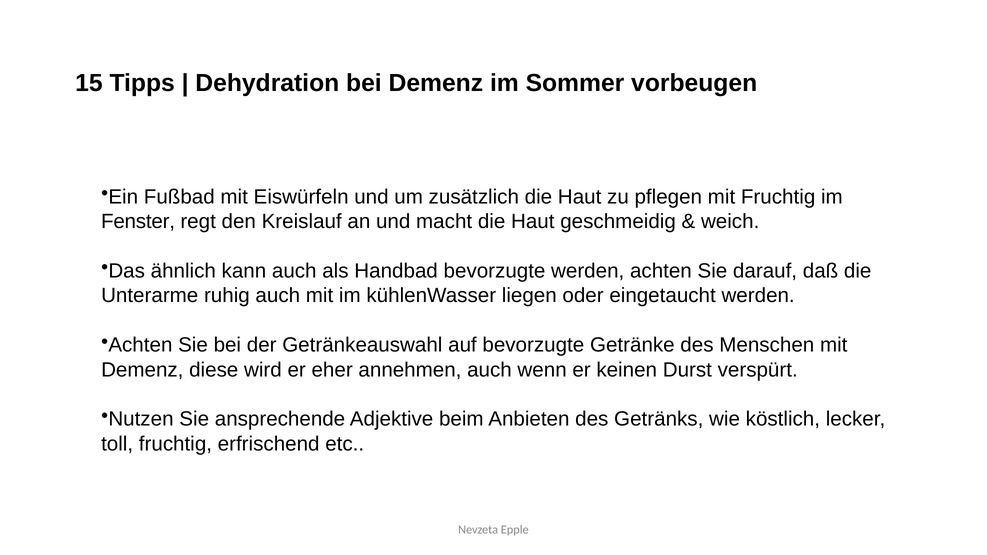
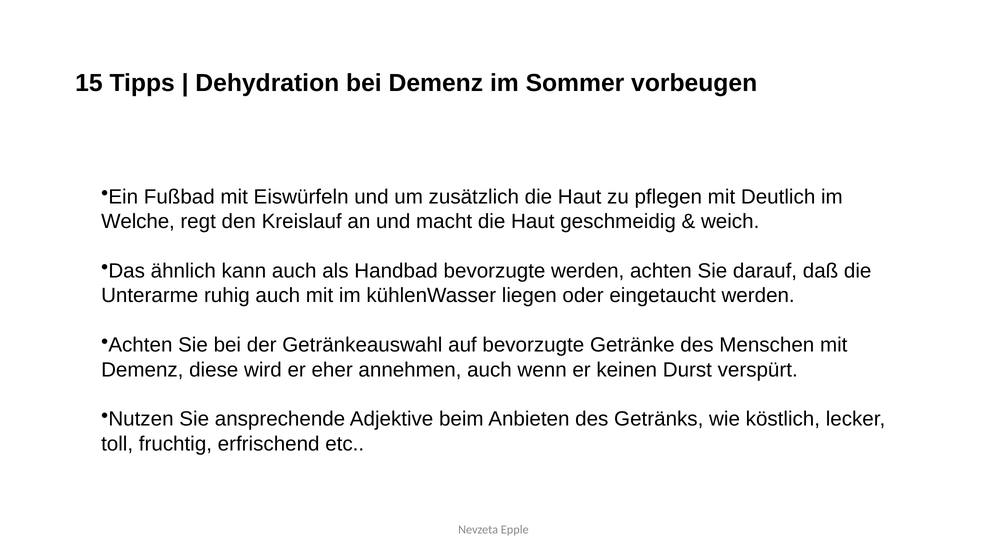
mit Fruchtig: Fruchtig -> Deutlich (778, 197)
Fenster: Fenster -> Welche (138, 222)
